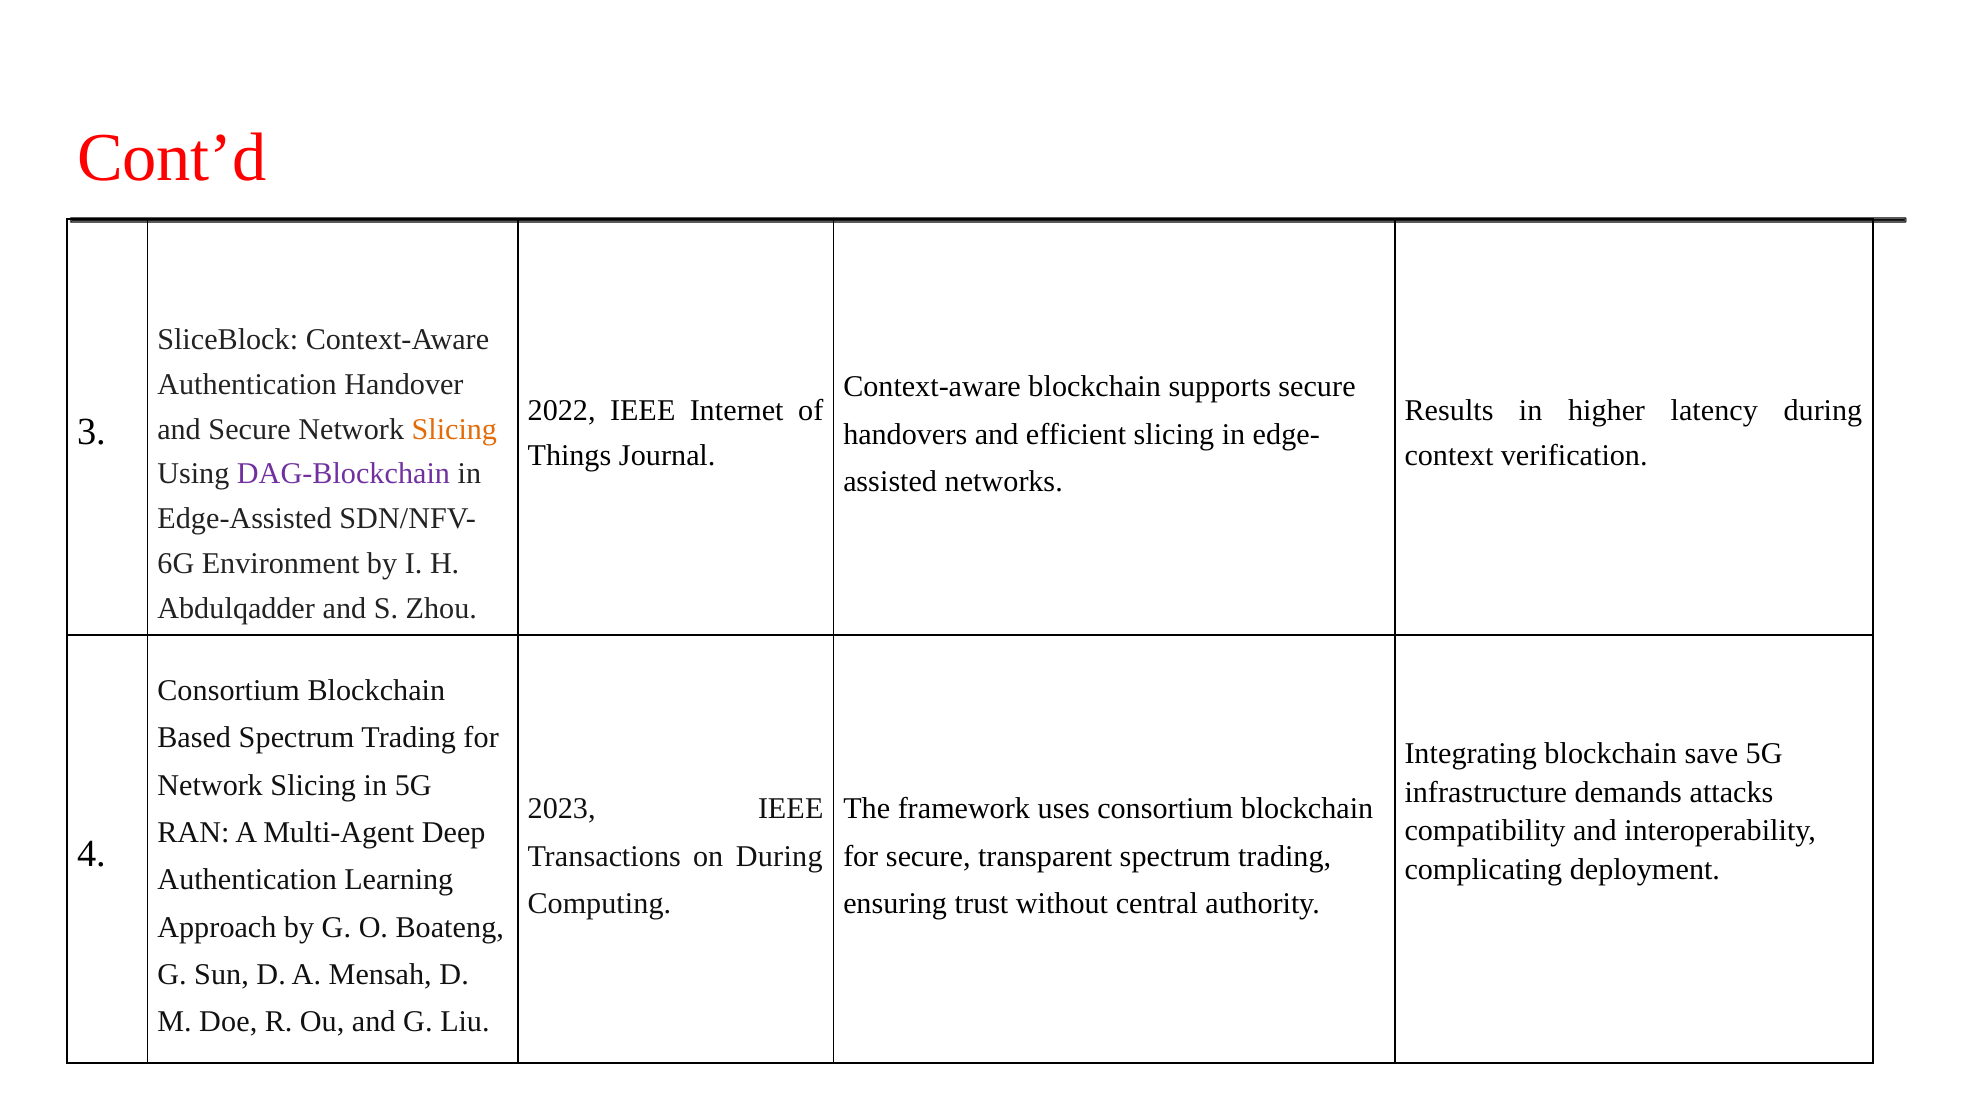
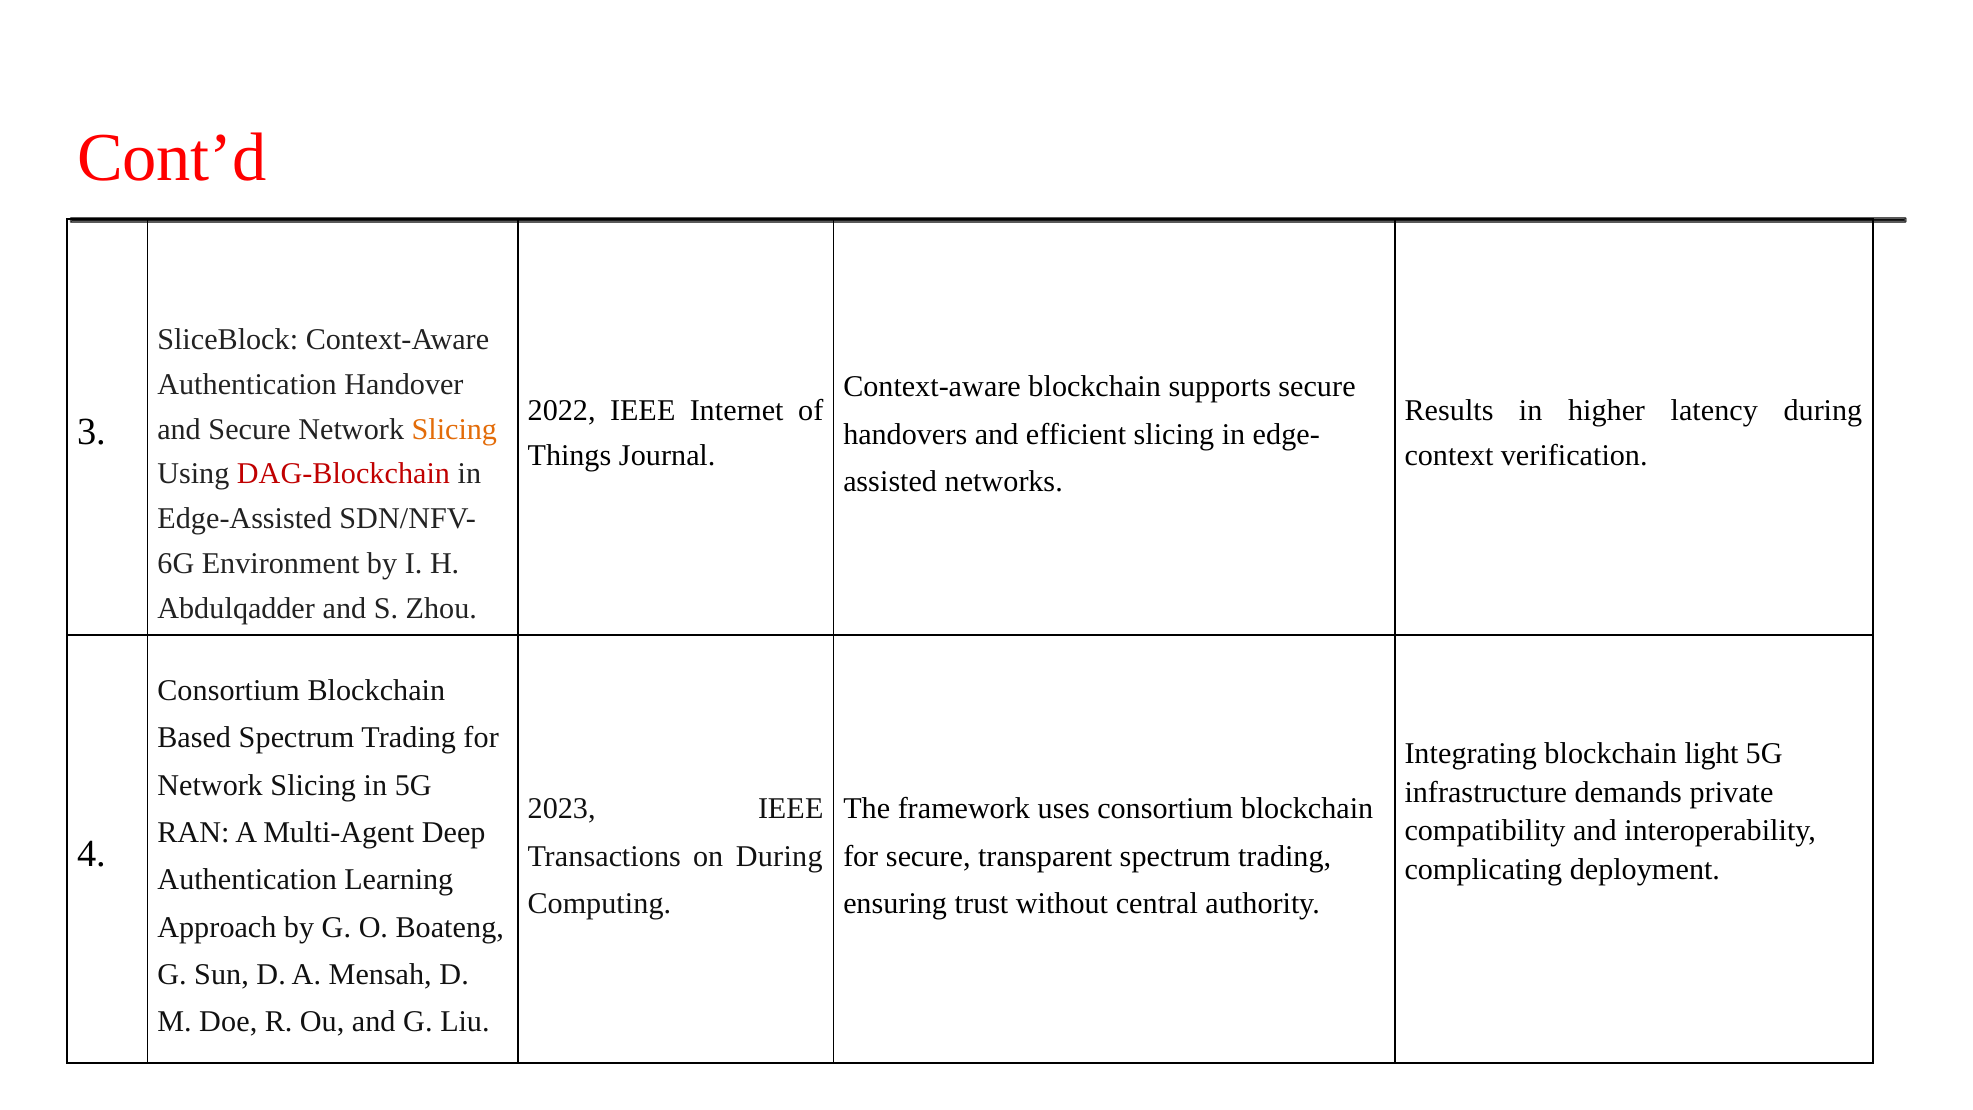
DAG-Blockchain colour: purple -> red (343, 474)
save: save -> light (1712, 754)
attacks: attacks -> private (1731, 792)
